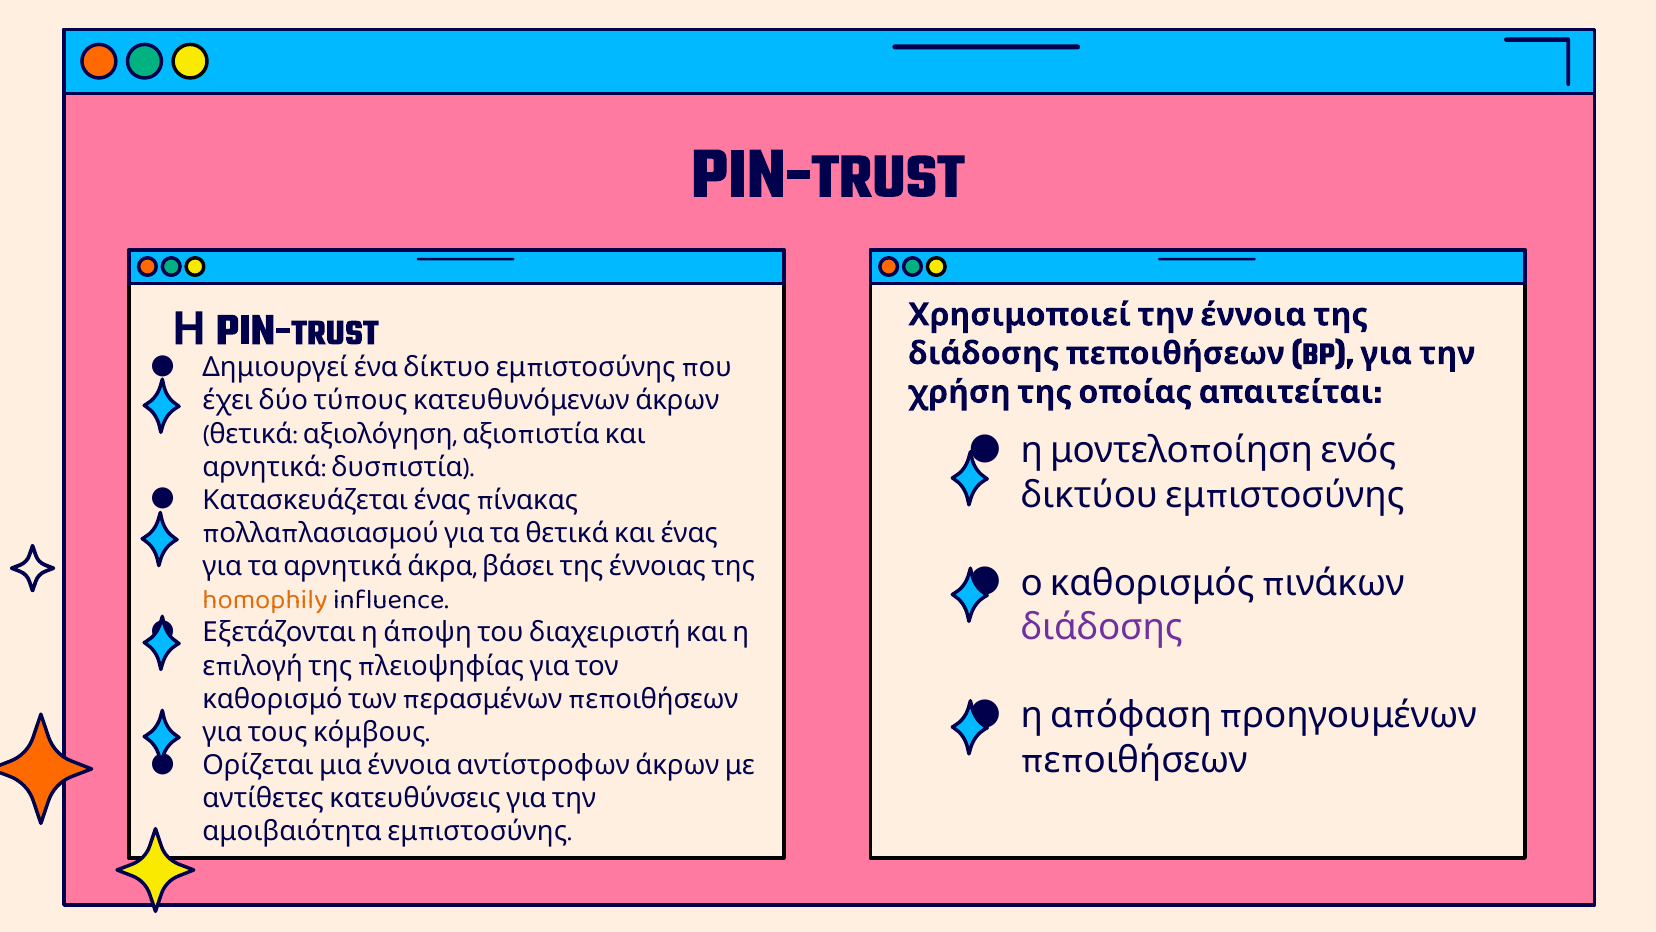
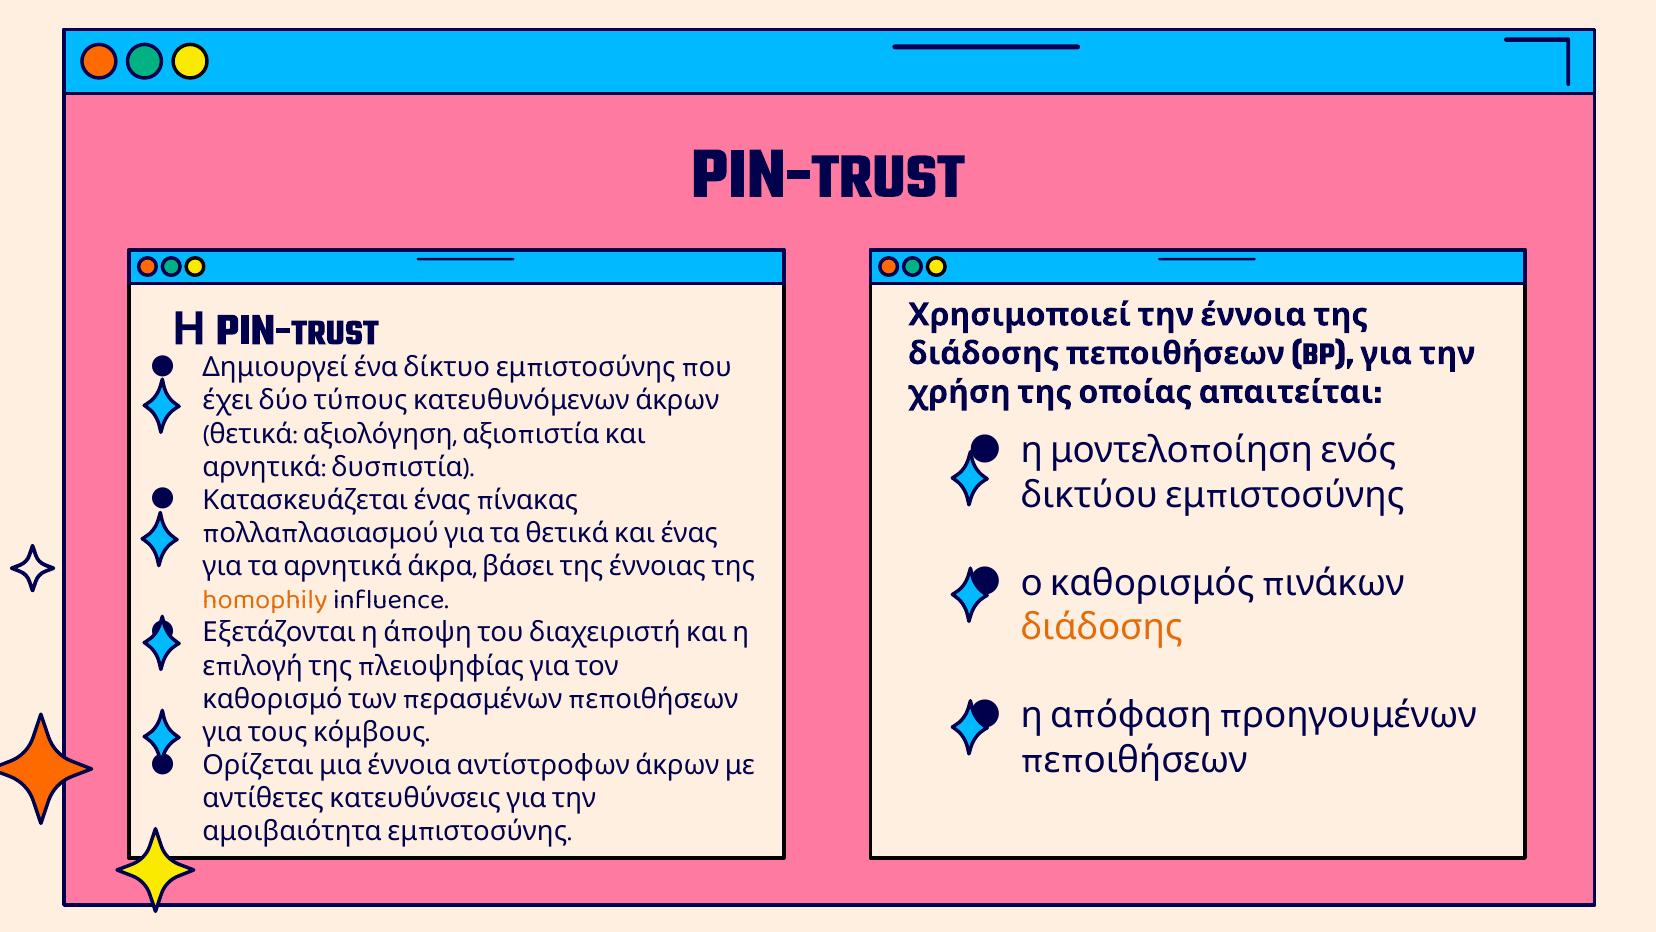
διάδοσης colour: purple -> orange (1102, 627)
